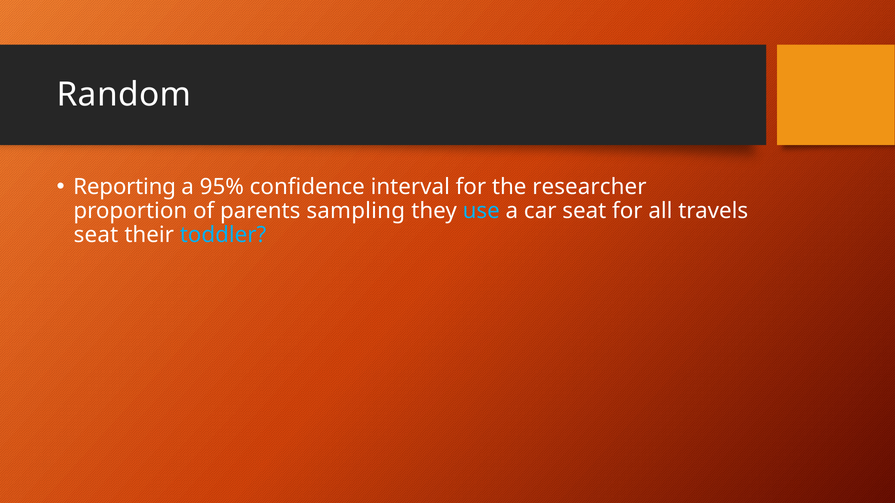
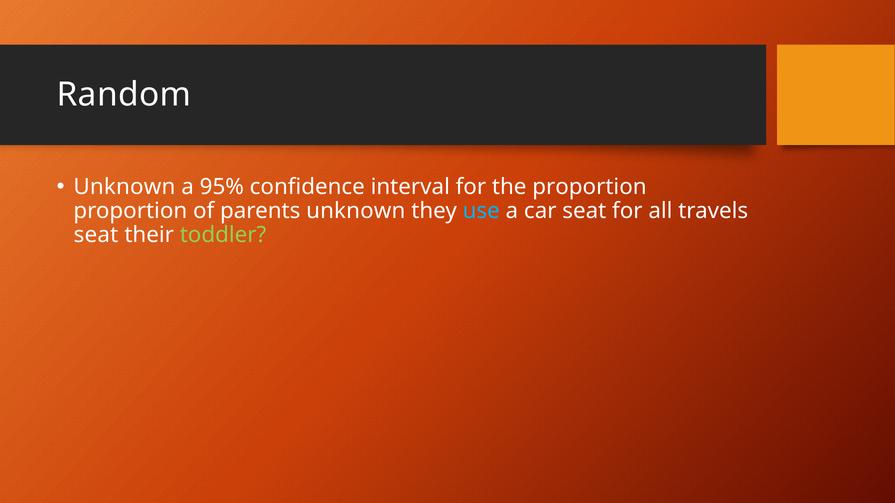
Reporting: Reporting -> Unknown (124, 187)
the researcher: researcher -> proportion (589, 187)
parents sampling: sampling -> unknown (356, 211)
toddler colour: light blue -> light green (223, 235)
